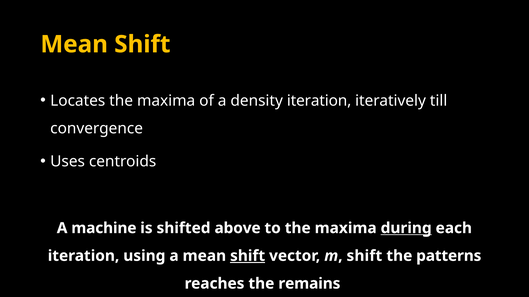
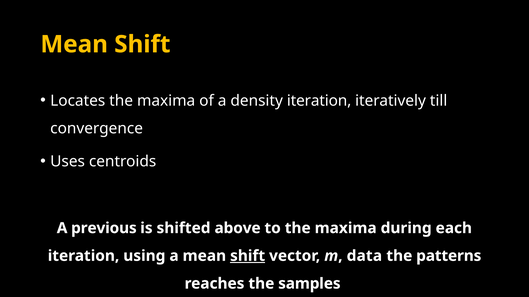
machine: machine -> previous (104, 228)
during underline: present -> none (406, 228)
m shift: shift -> data (364, 256)
remains: remains -> samples (309, 284)
